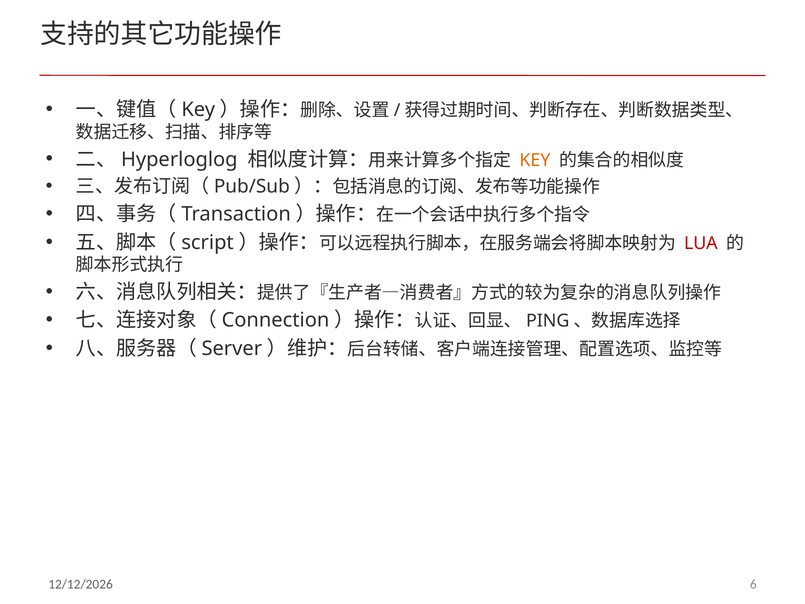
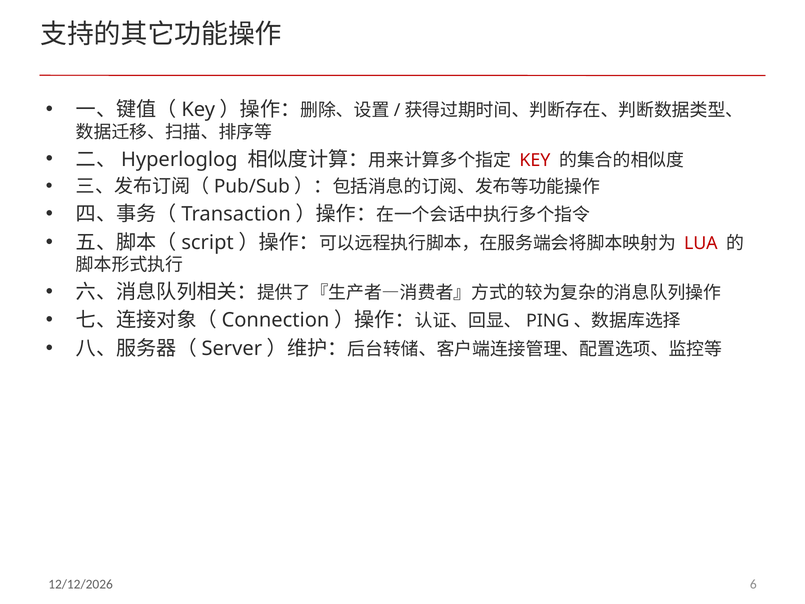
KEY colour: orange -> red (535, 160)
